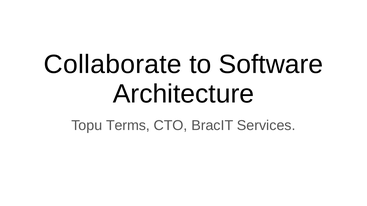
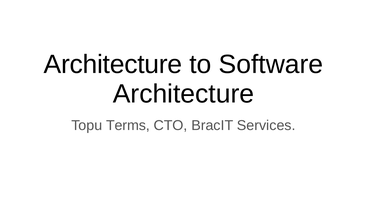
Collaborate: Collaborate -> Architecture (113, 65)
